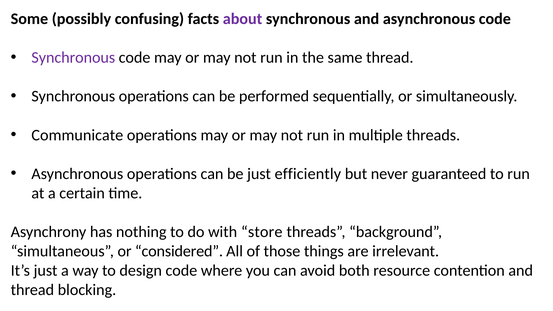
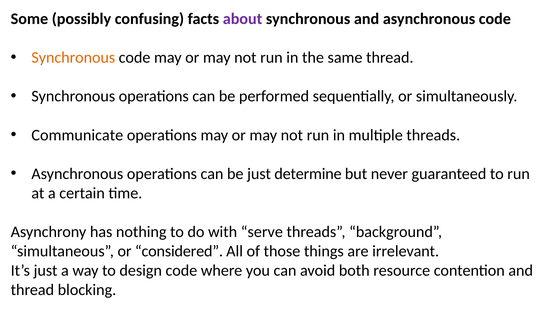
Synchronous colour: purple -> orange (73, 58)
efficiently: efficiently -> determine (308, 174)
store: store -> serve (262, 232)
